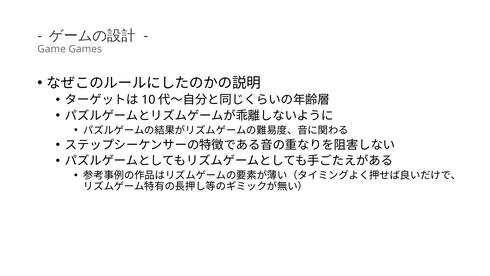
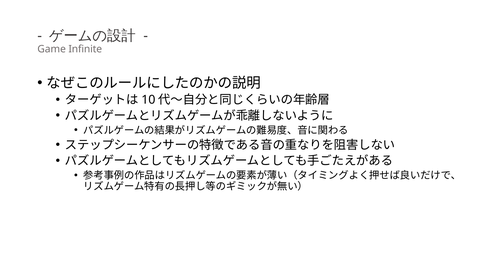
Games: Games -> Infinite (85, 49)
